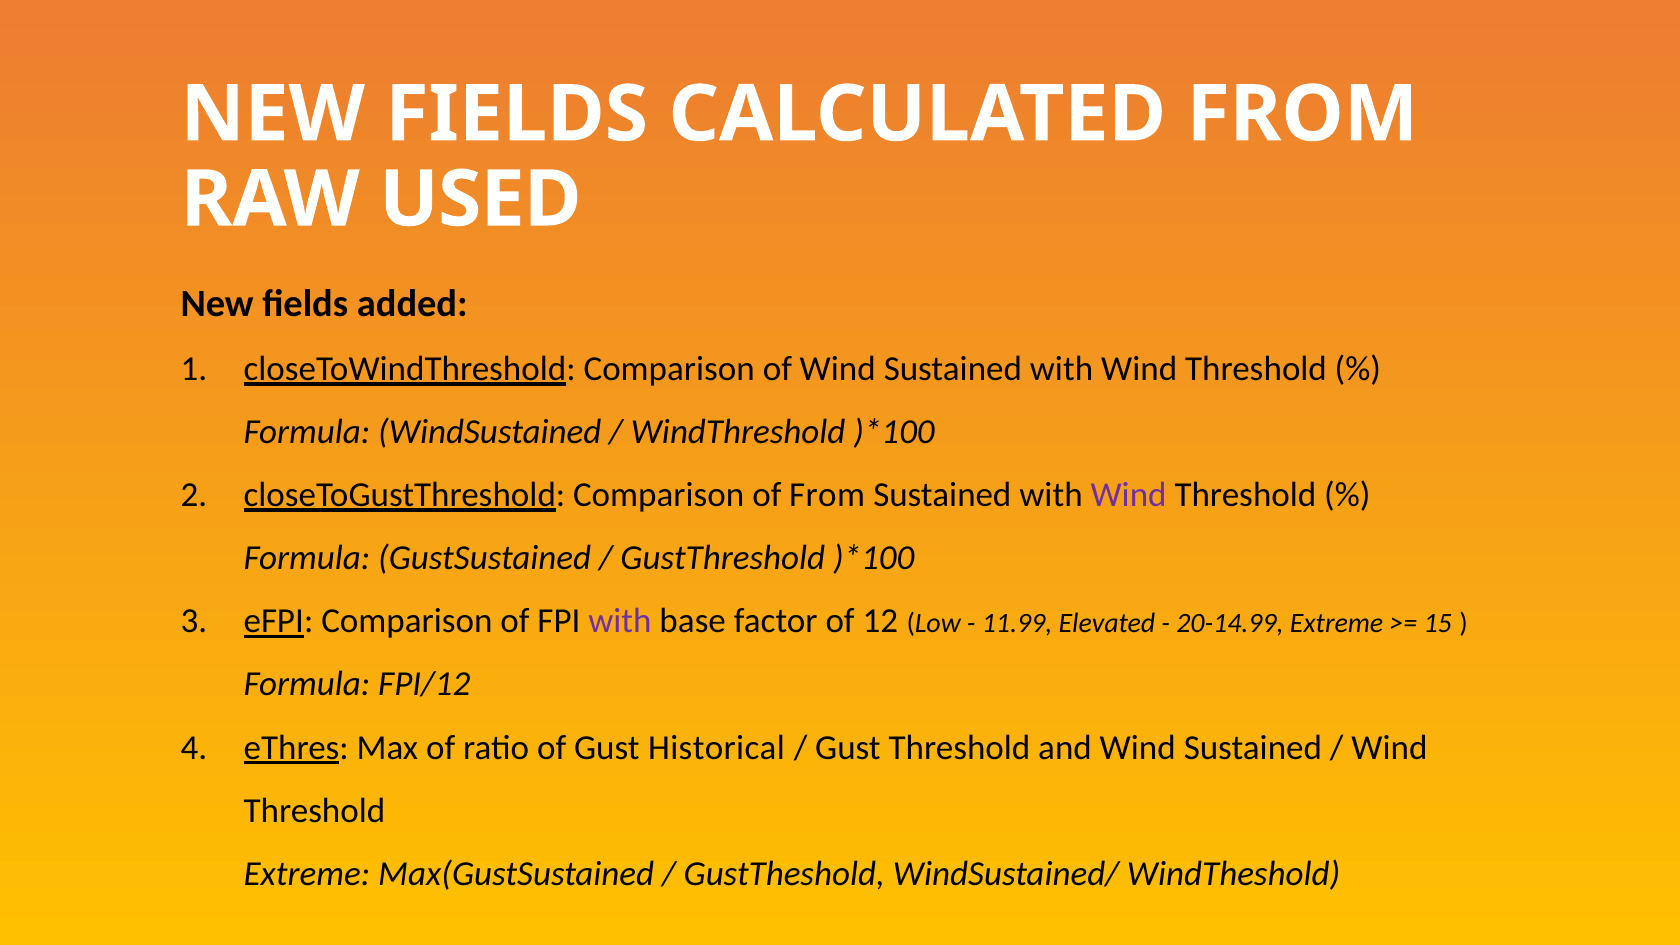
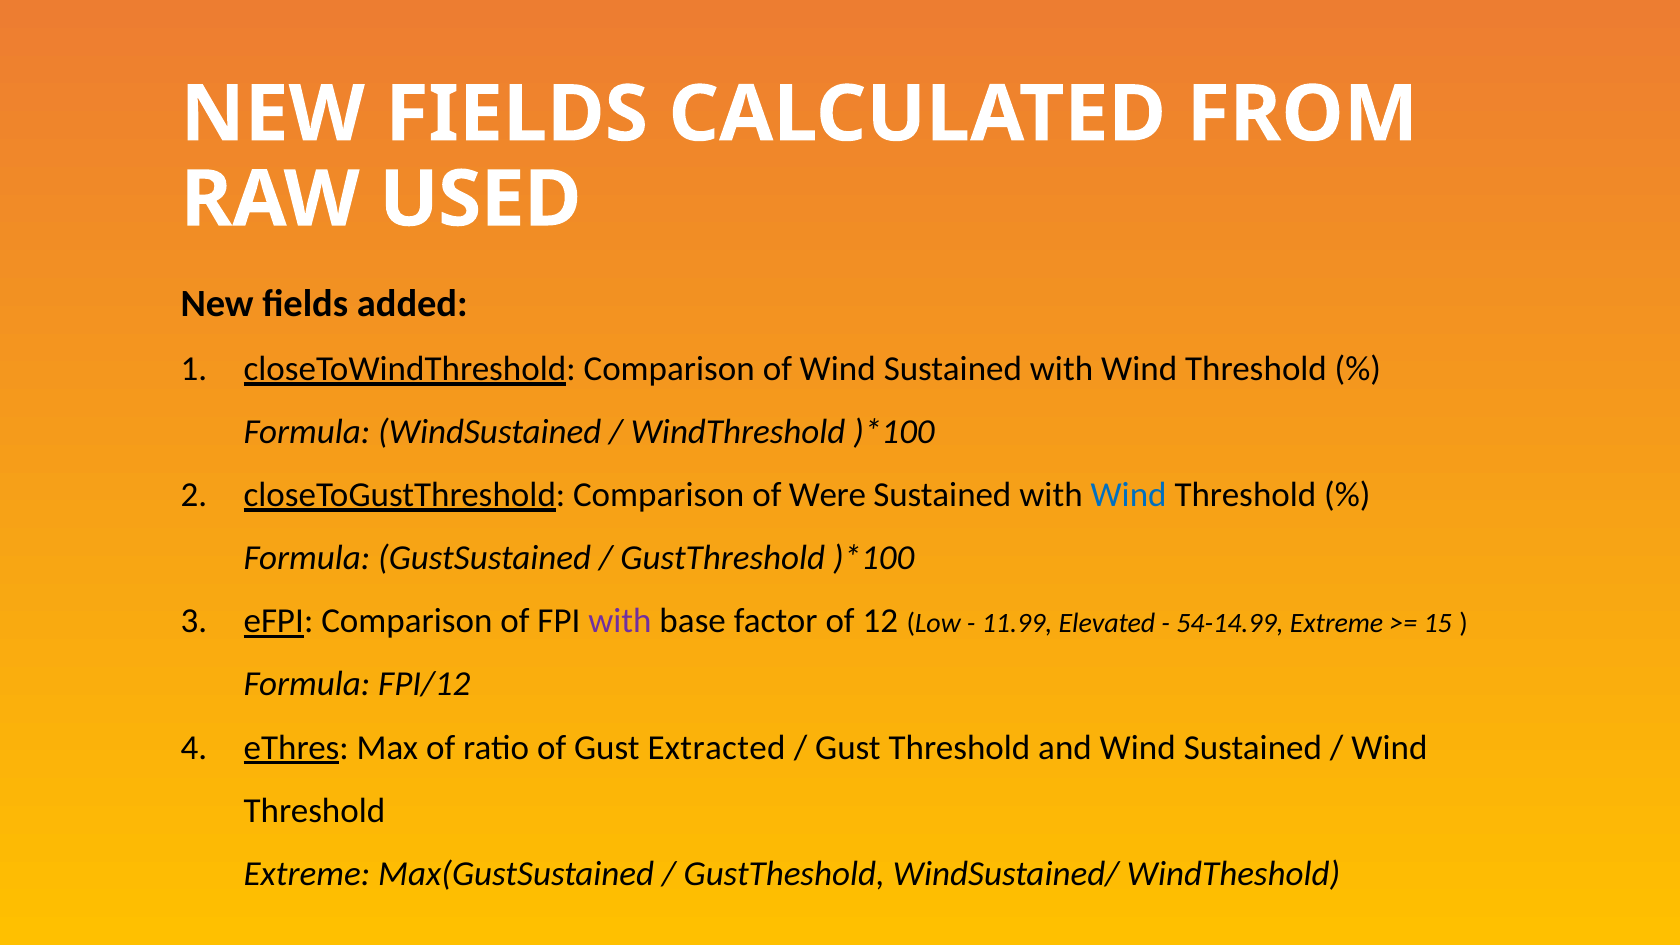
of From: From -> Were (827, 495)
Wind colour: purple -> blue (1129, 495)
20-14.99: 20-14.99 -> 54-14.99 (1230, 624)
Historical: Historical -> Extracted (716, 747)
